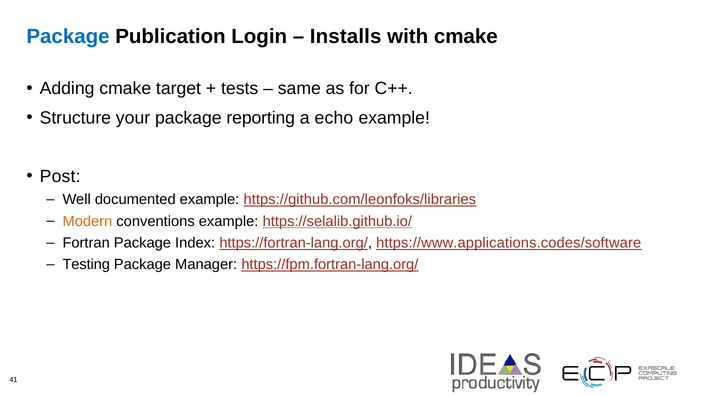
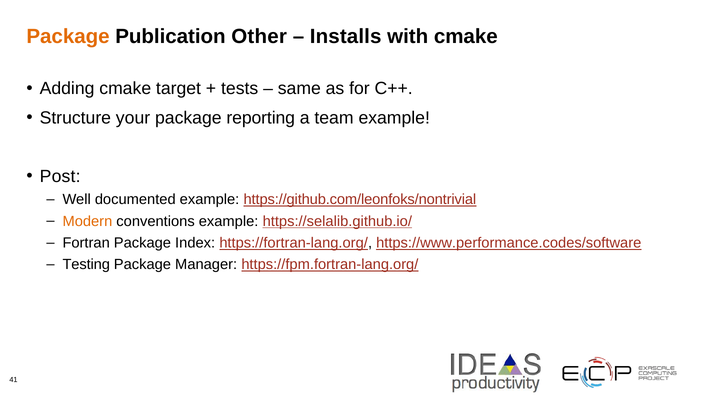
Package colour: blue -> orange (68, 36)
Login: Login -> Other (259, 36)
echo: echo -> team (334, 118)
https://github.com/leonfoks/libraries: https://github.com/leonfoks/libraries -> https://github.com/leonfoks/nontrivial (360, 200)
https://www.applications.codes/software: https://www.applications.codes/software -> https://www.performance.codes/software (509, 243)
